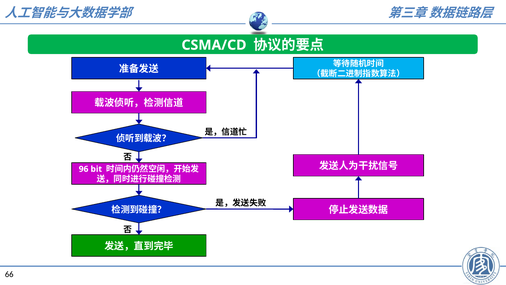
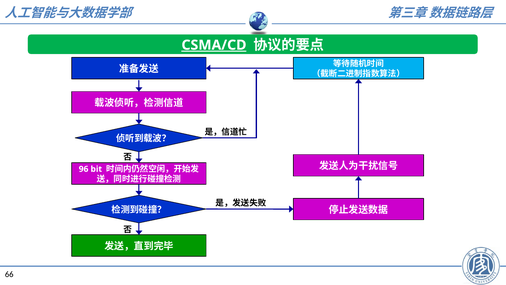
CSMA/CD underline: none -> present (214, 45)
